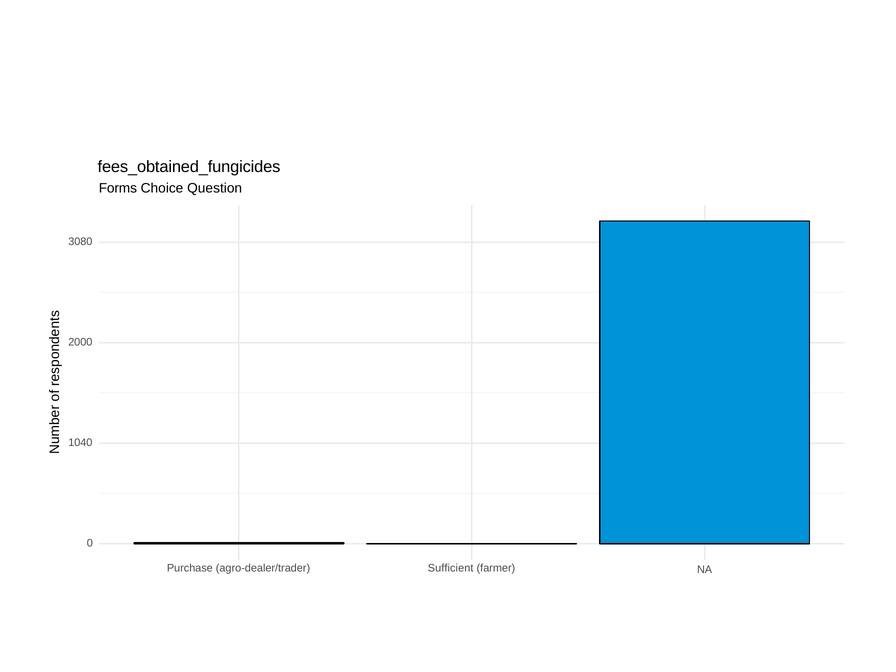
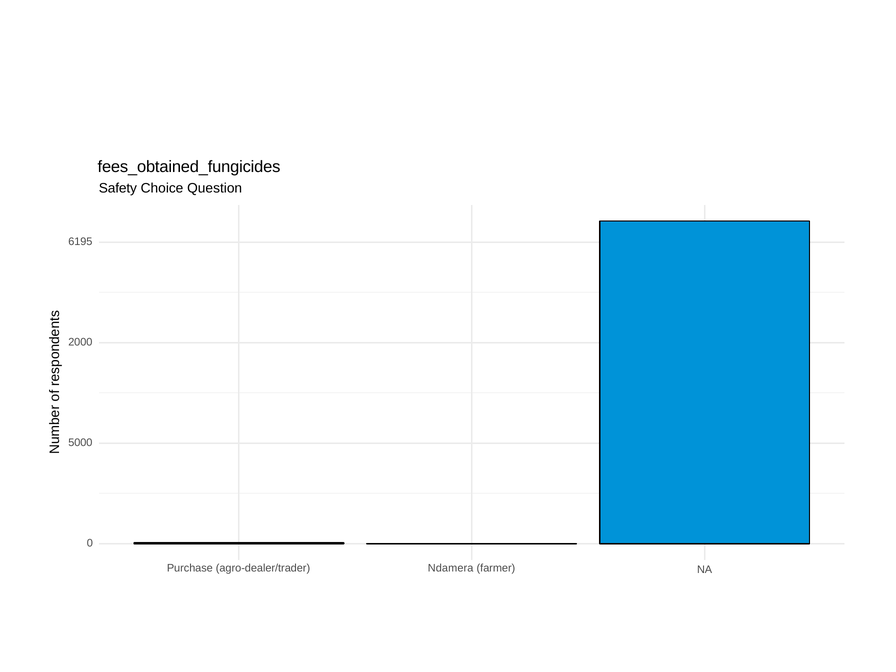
Forms: Forms -> Safety (118, 188)
3080: 3080 -> 6195 (80, 242)
1040: 1040 -> 5000 (80, 443)
Sufficient: Sufficient -> Ndamera (451, 568)
